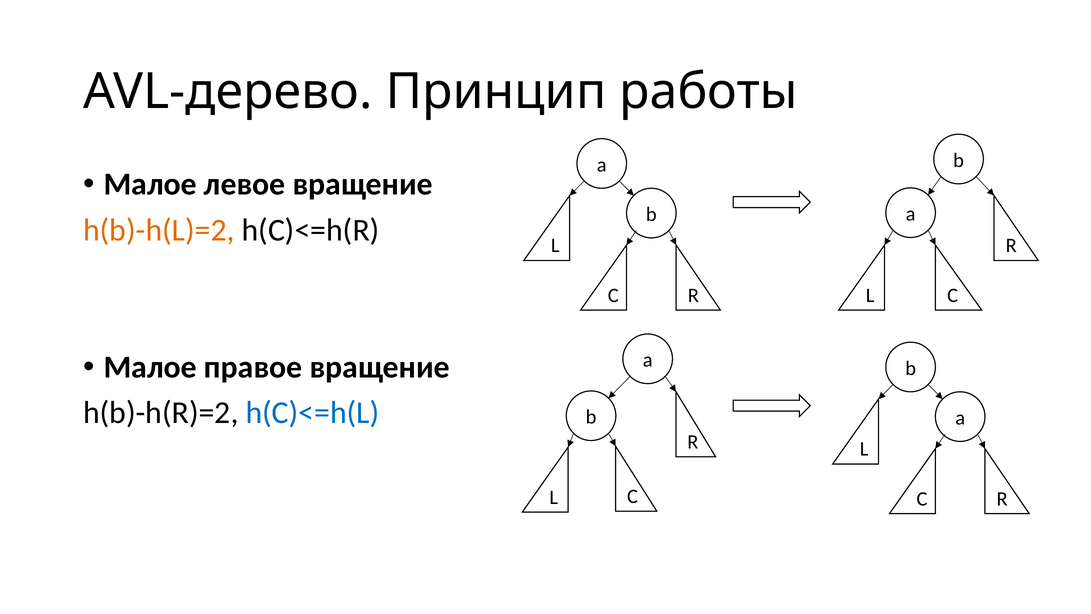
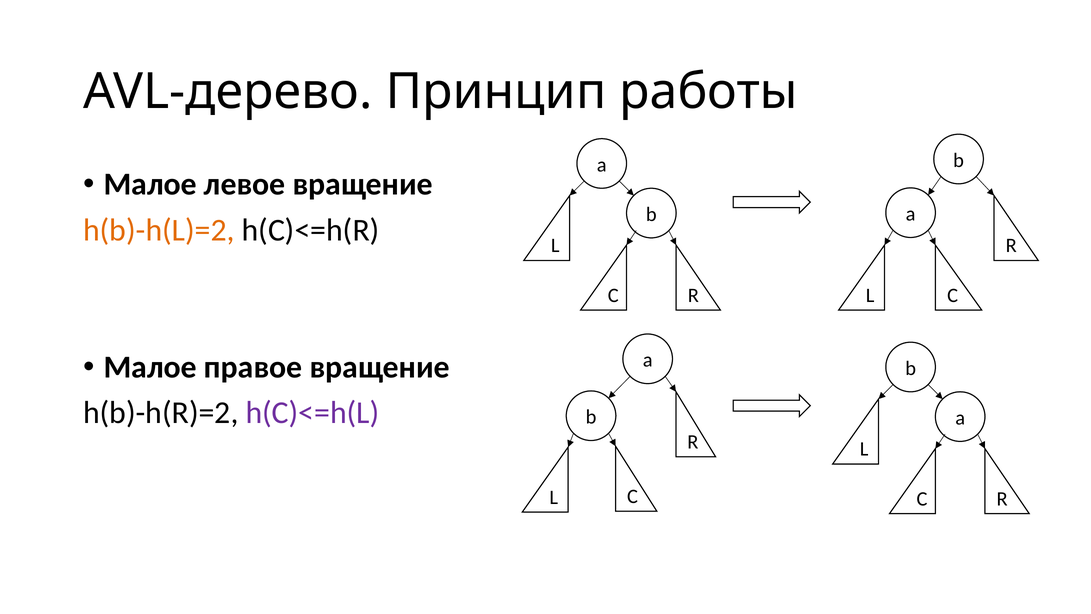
h(C)<=h(L colour: blue -> purple (313, 413)
